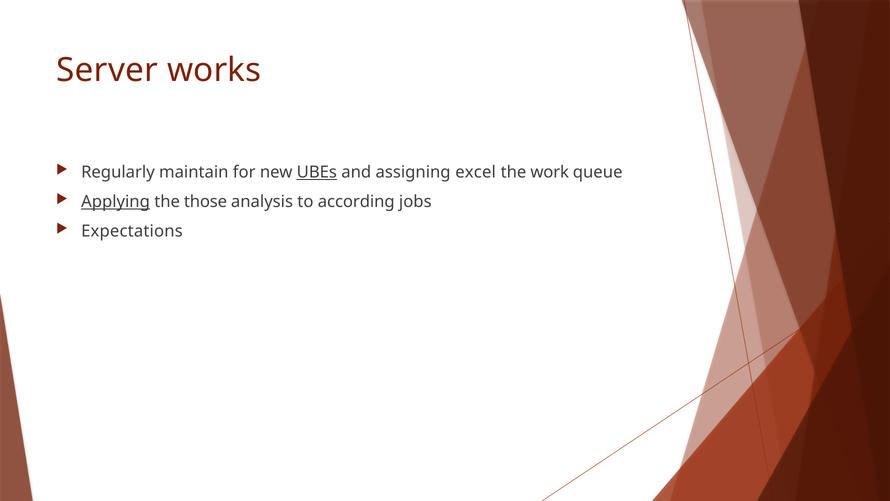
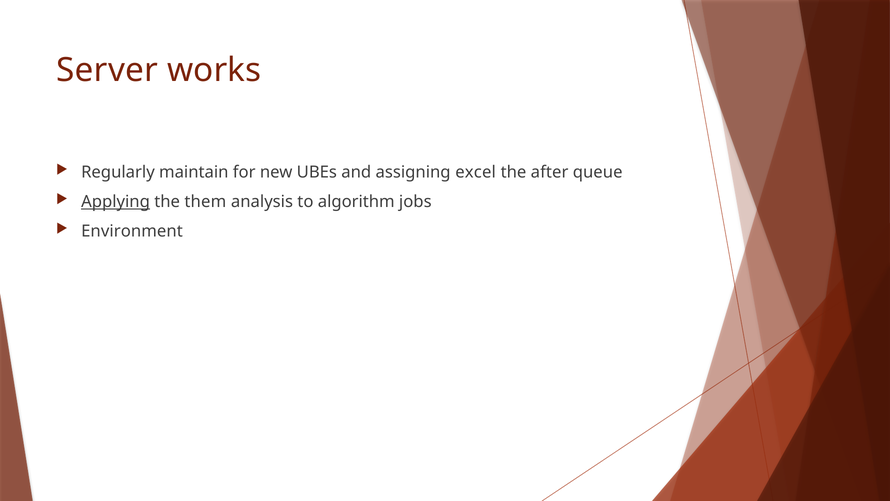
UBEs underline: present -> none (317, 172)
work: work -> after (550, 172)
those: those -> them (205, 202)
according: according -> algorithm (356, 202)
Expectations: Expectations -> Environment (132, 231)
